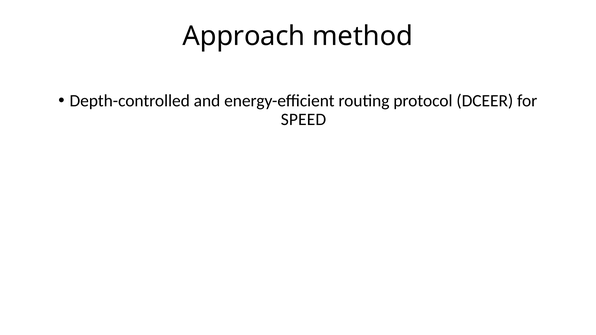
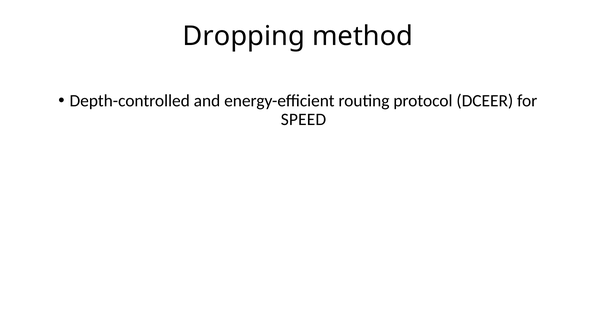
Approach: Approach -> Dropping (244, 36)
